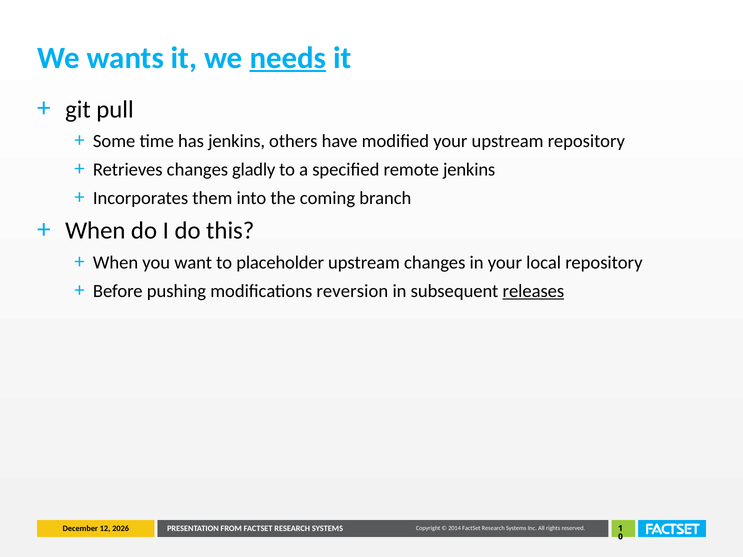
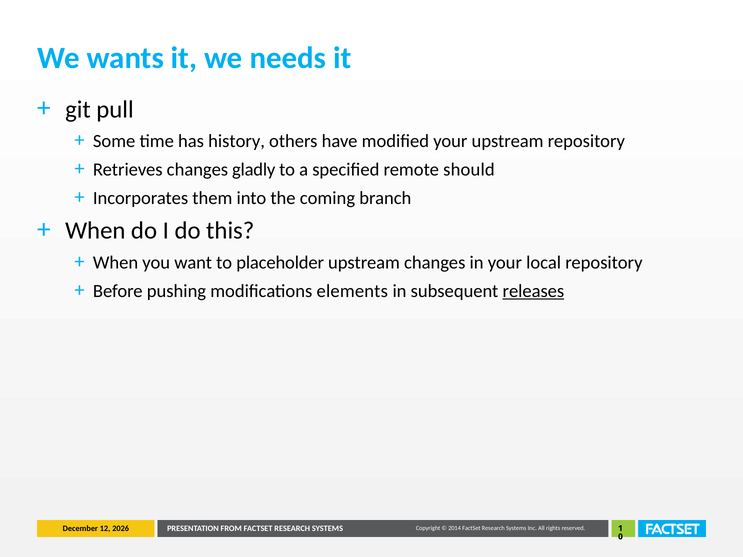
needs underline: present -> none (288, 58)
has jenkins: jenkins -> history (237, 141)
remote jenkins: jenkins -> should (469, 170)
reversion: reversion -> elements (352, 291)
